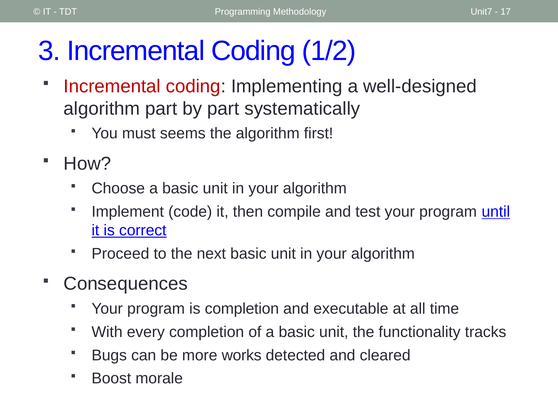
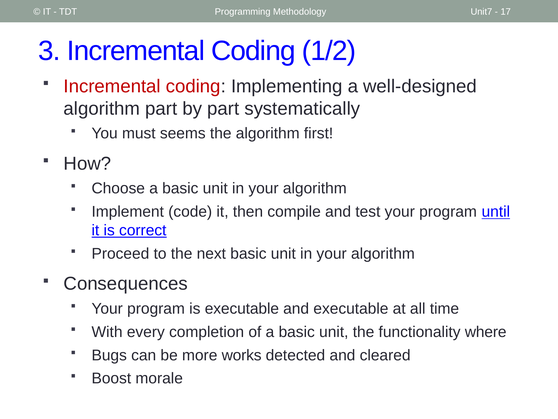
is completion: completion -> executable (242, 308)
tracks: tracks -> where (486, 332)
